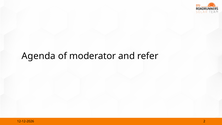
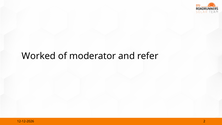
Agenda: Agenda -> Worked (39, 56)
